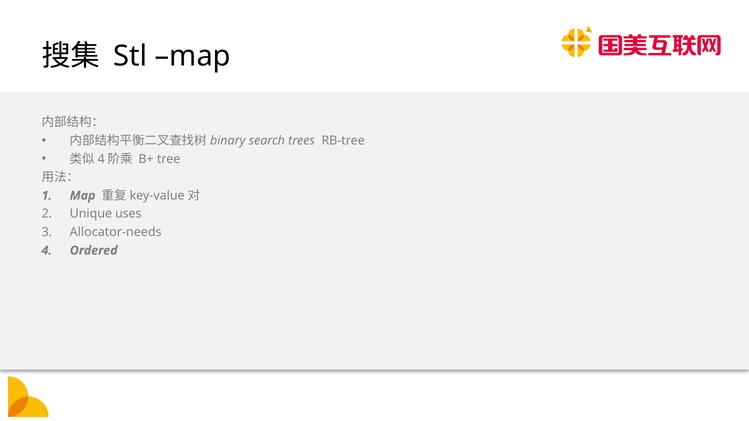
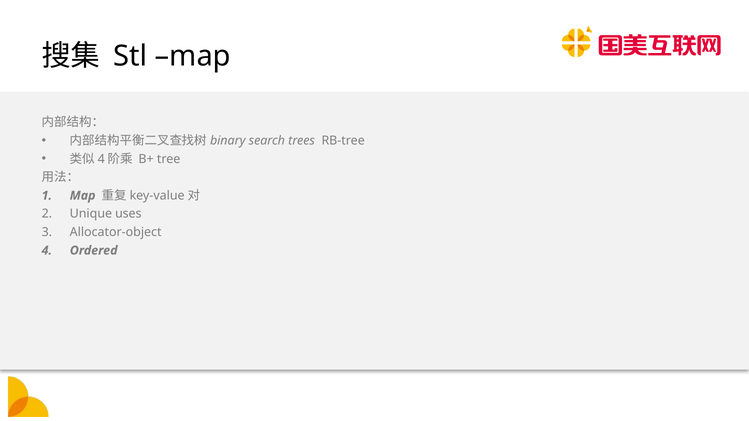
Allocator-needs: Allocator-needs -> Allocator-object (116, 232)
